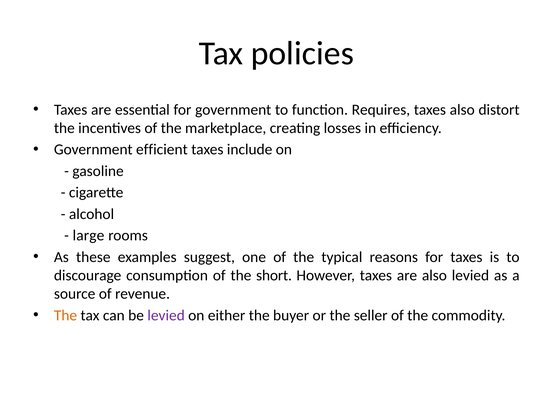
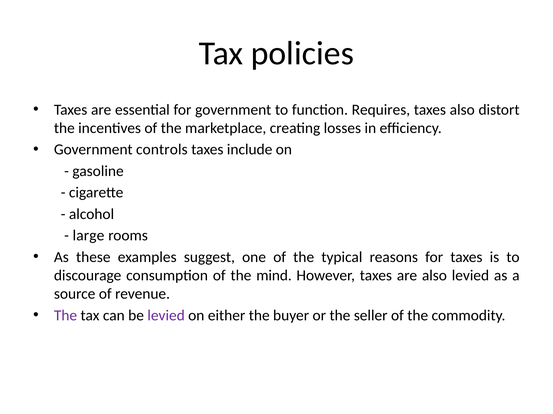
efficient: efficient -> controls (162, 150)
short: short -> mind (274, 276)
The colour: orange -> purple (66, 316)
